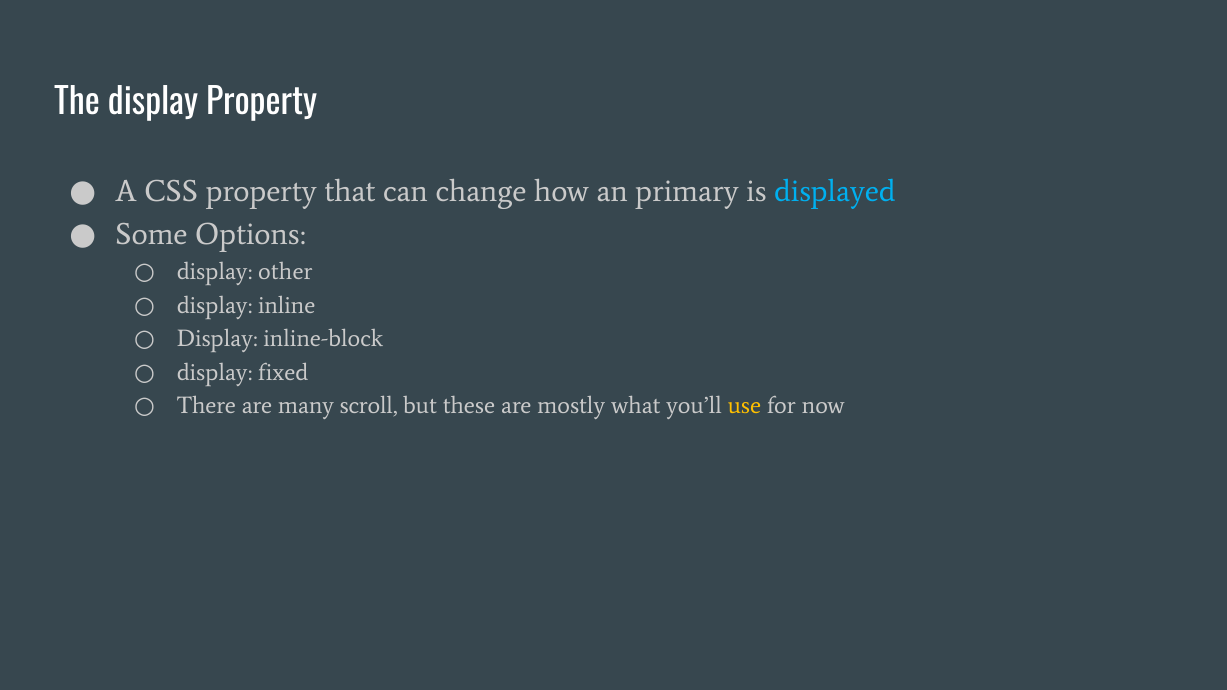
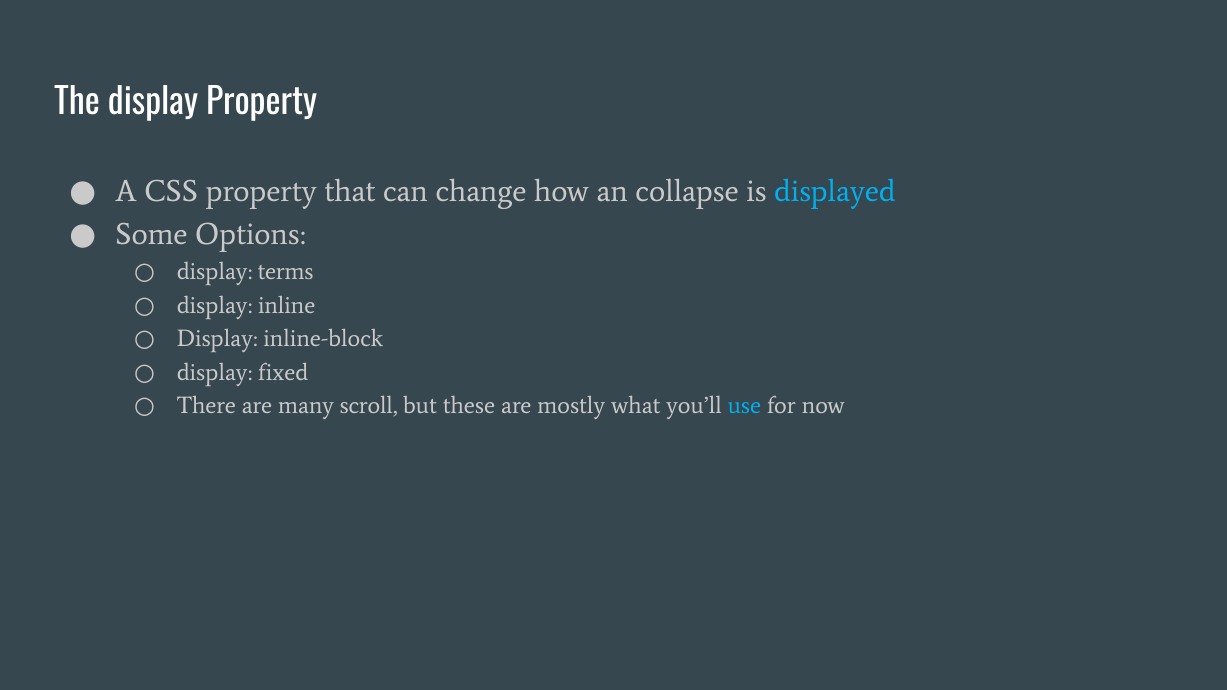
primary: primary -> collapse (687, 192)
other: other -> terms (286, 272)
use colour: yellow -> light blue (744, 406)
